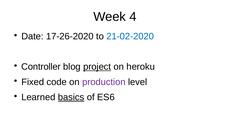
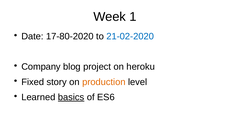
4: 4 -> 1 (133, 17)
17-26-2020: 17-26-2020 -> 17-80-2020 (70, 36)
Controller: Controller -> Company (41, 67)
project underline: present -> none (97, 67)
code: code -> story (57, 82)
production colour: purple -> orange (104, 82)
